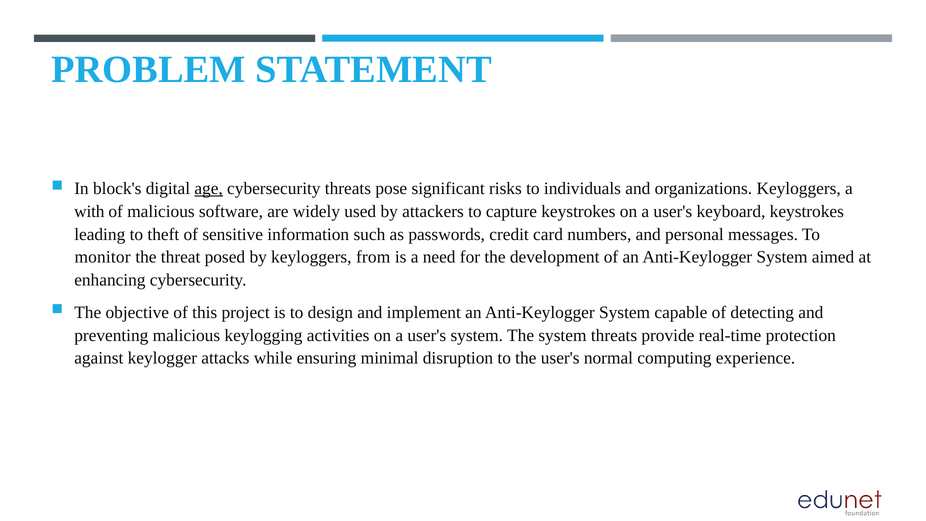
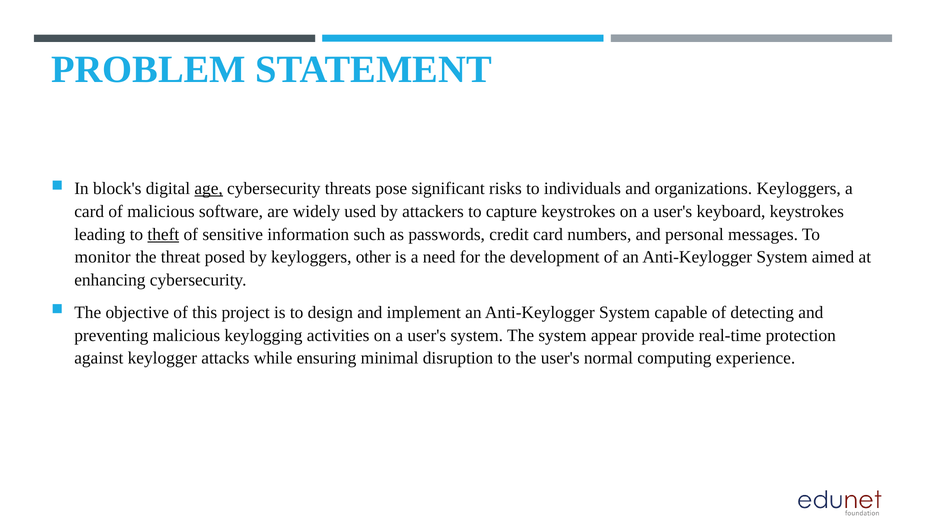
with: with -> card (89, 211)
theft underline: none -> present (163, 234)
from: from -> other (373, 257)
system threats: threats -> appear (614, 335)
